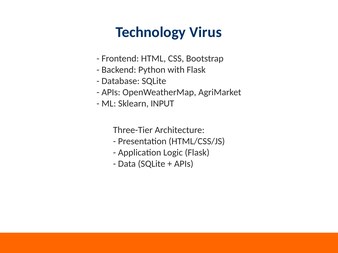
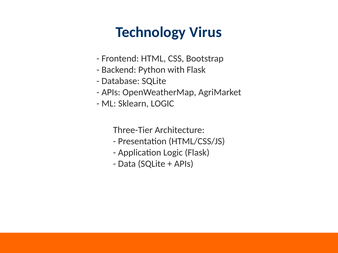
Sklearn INPUT: INPUT -> LOGIC (162, 104)
